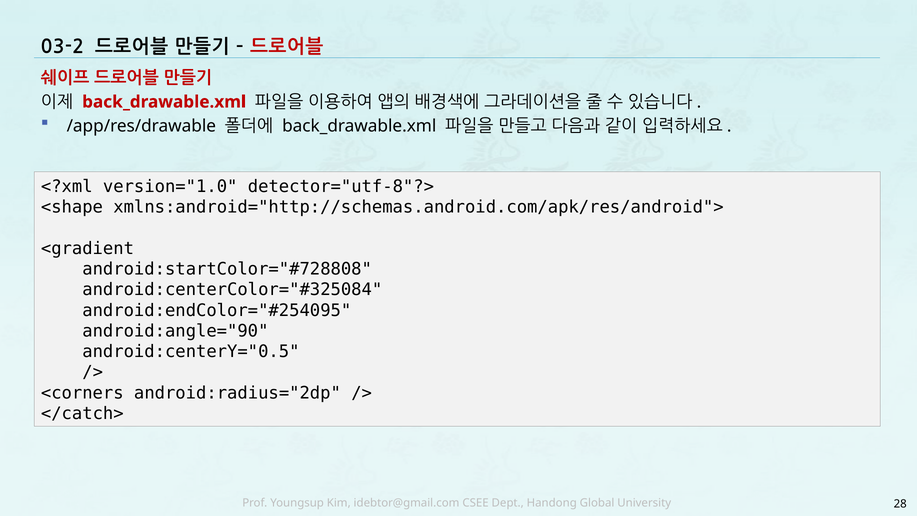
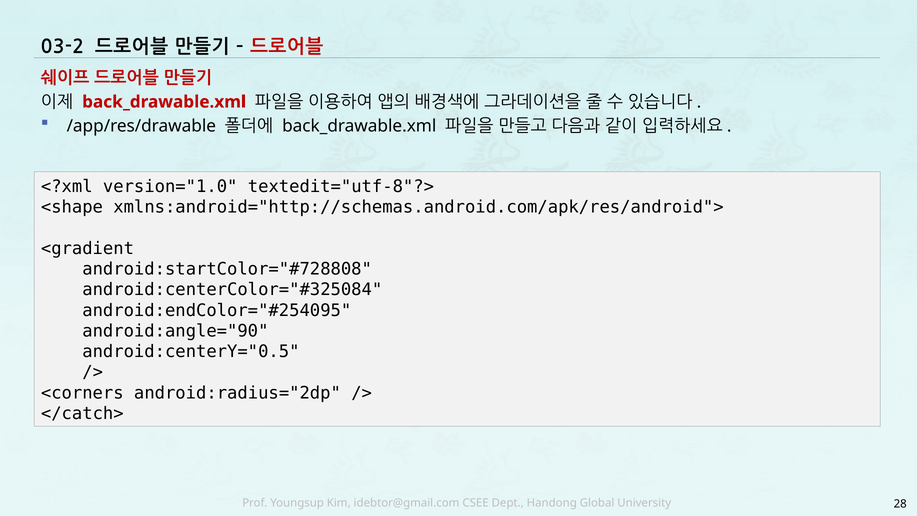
detector="utf-8"?>: detector="utf-8"?> -> textedit="utf-8"?> (341, 186)
